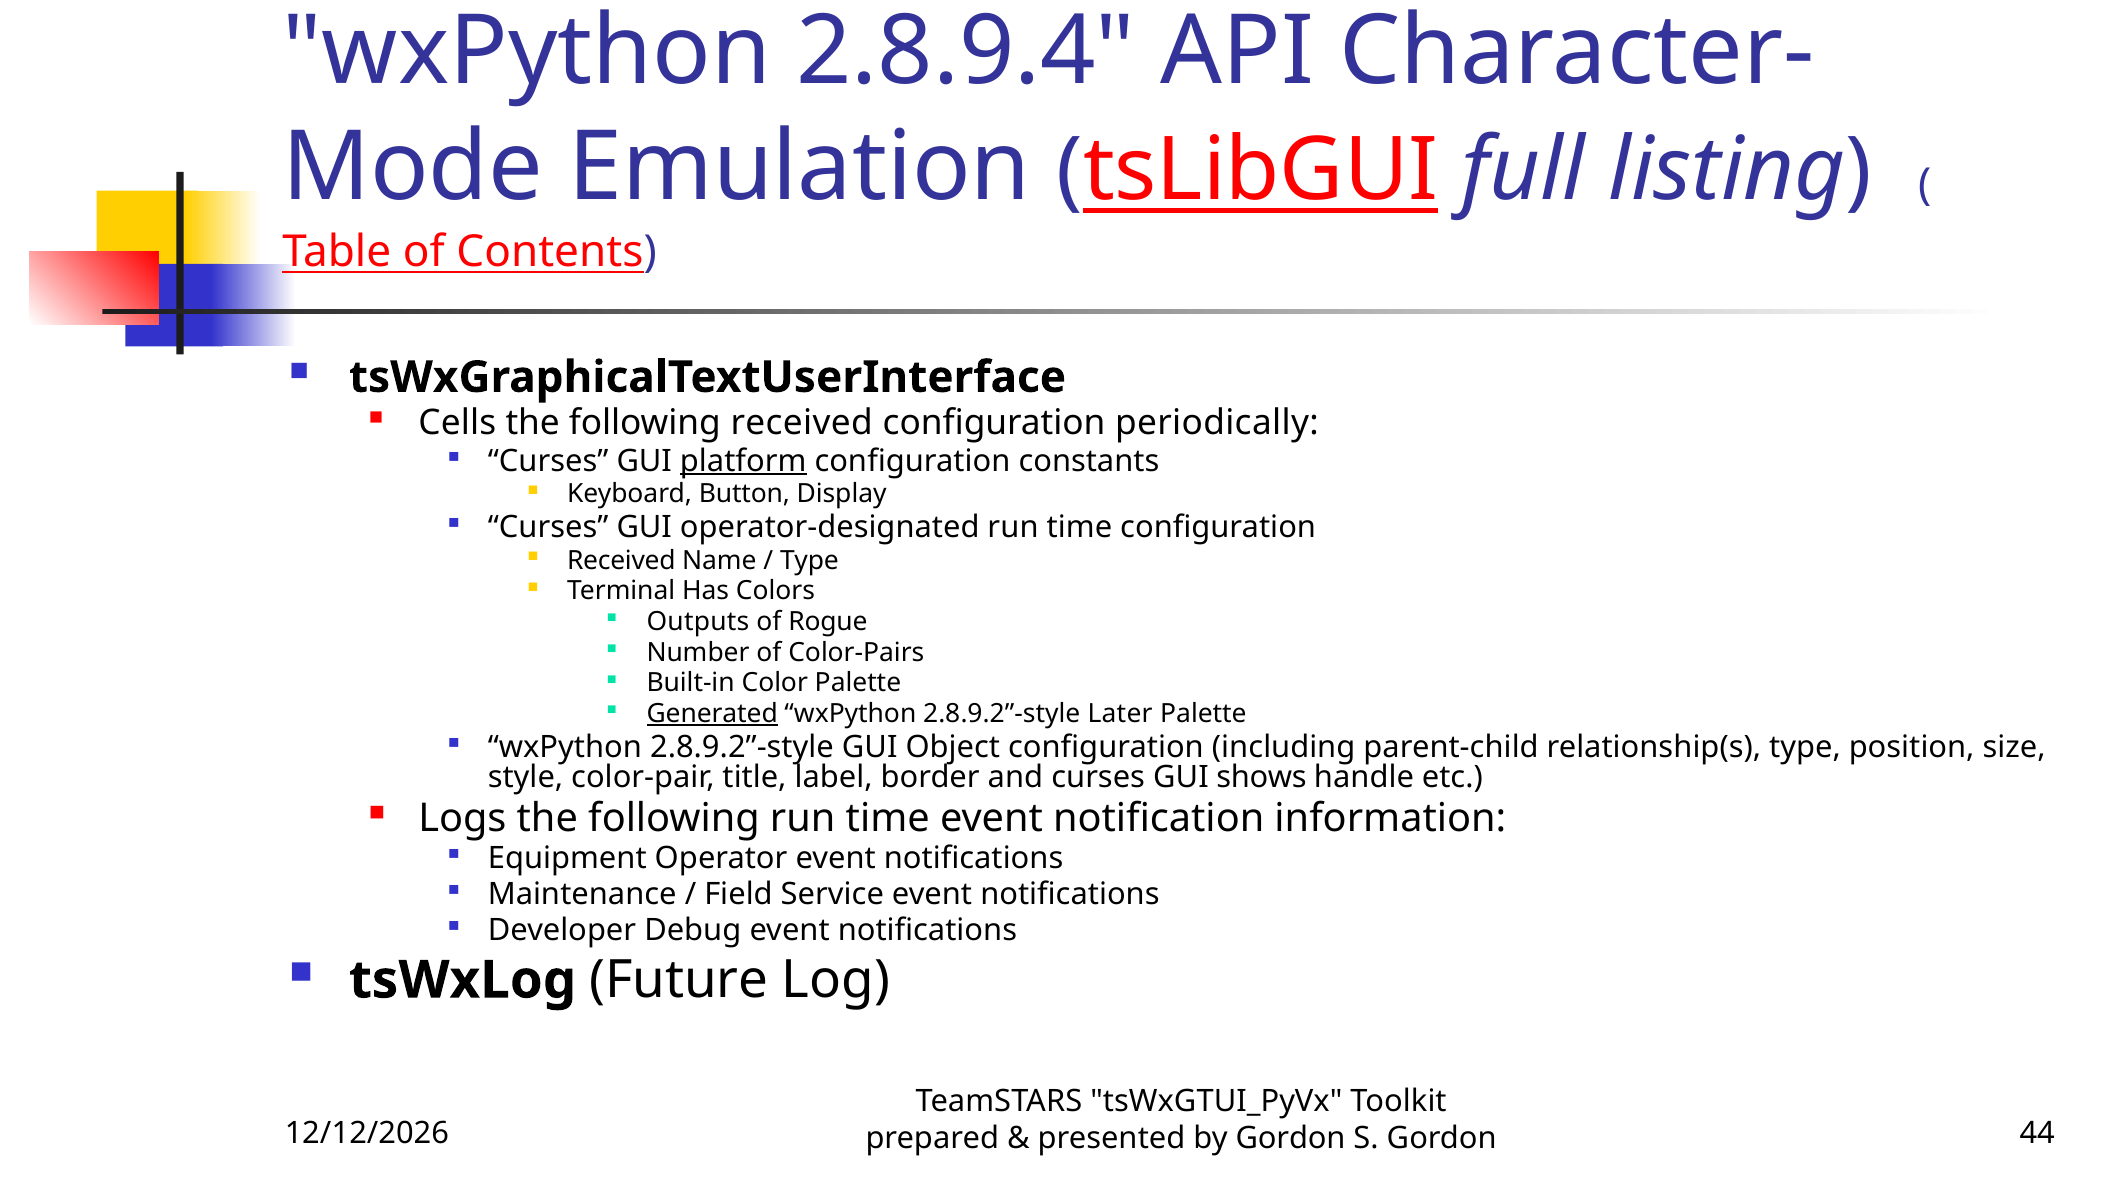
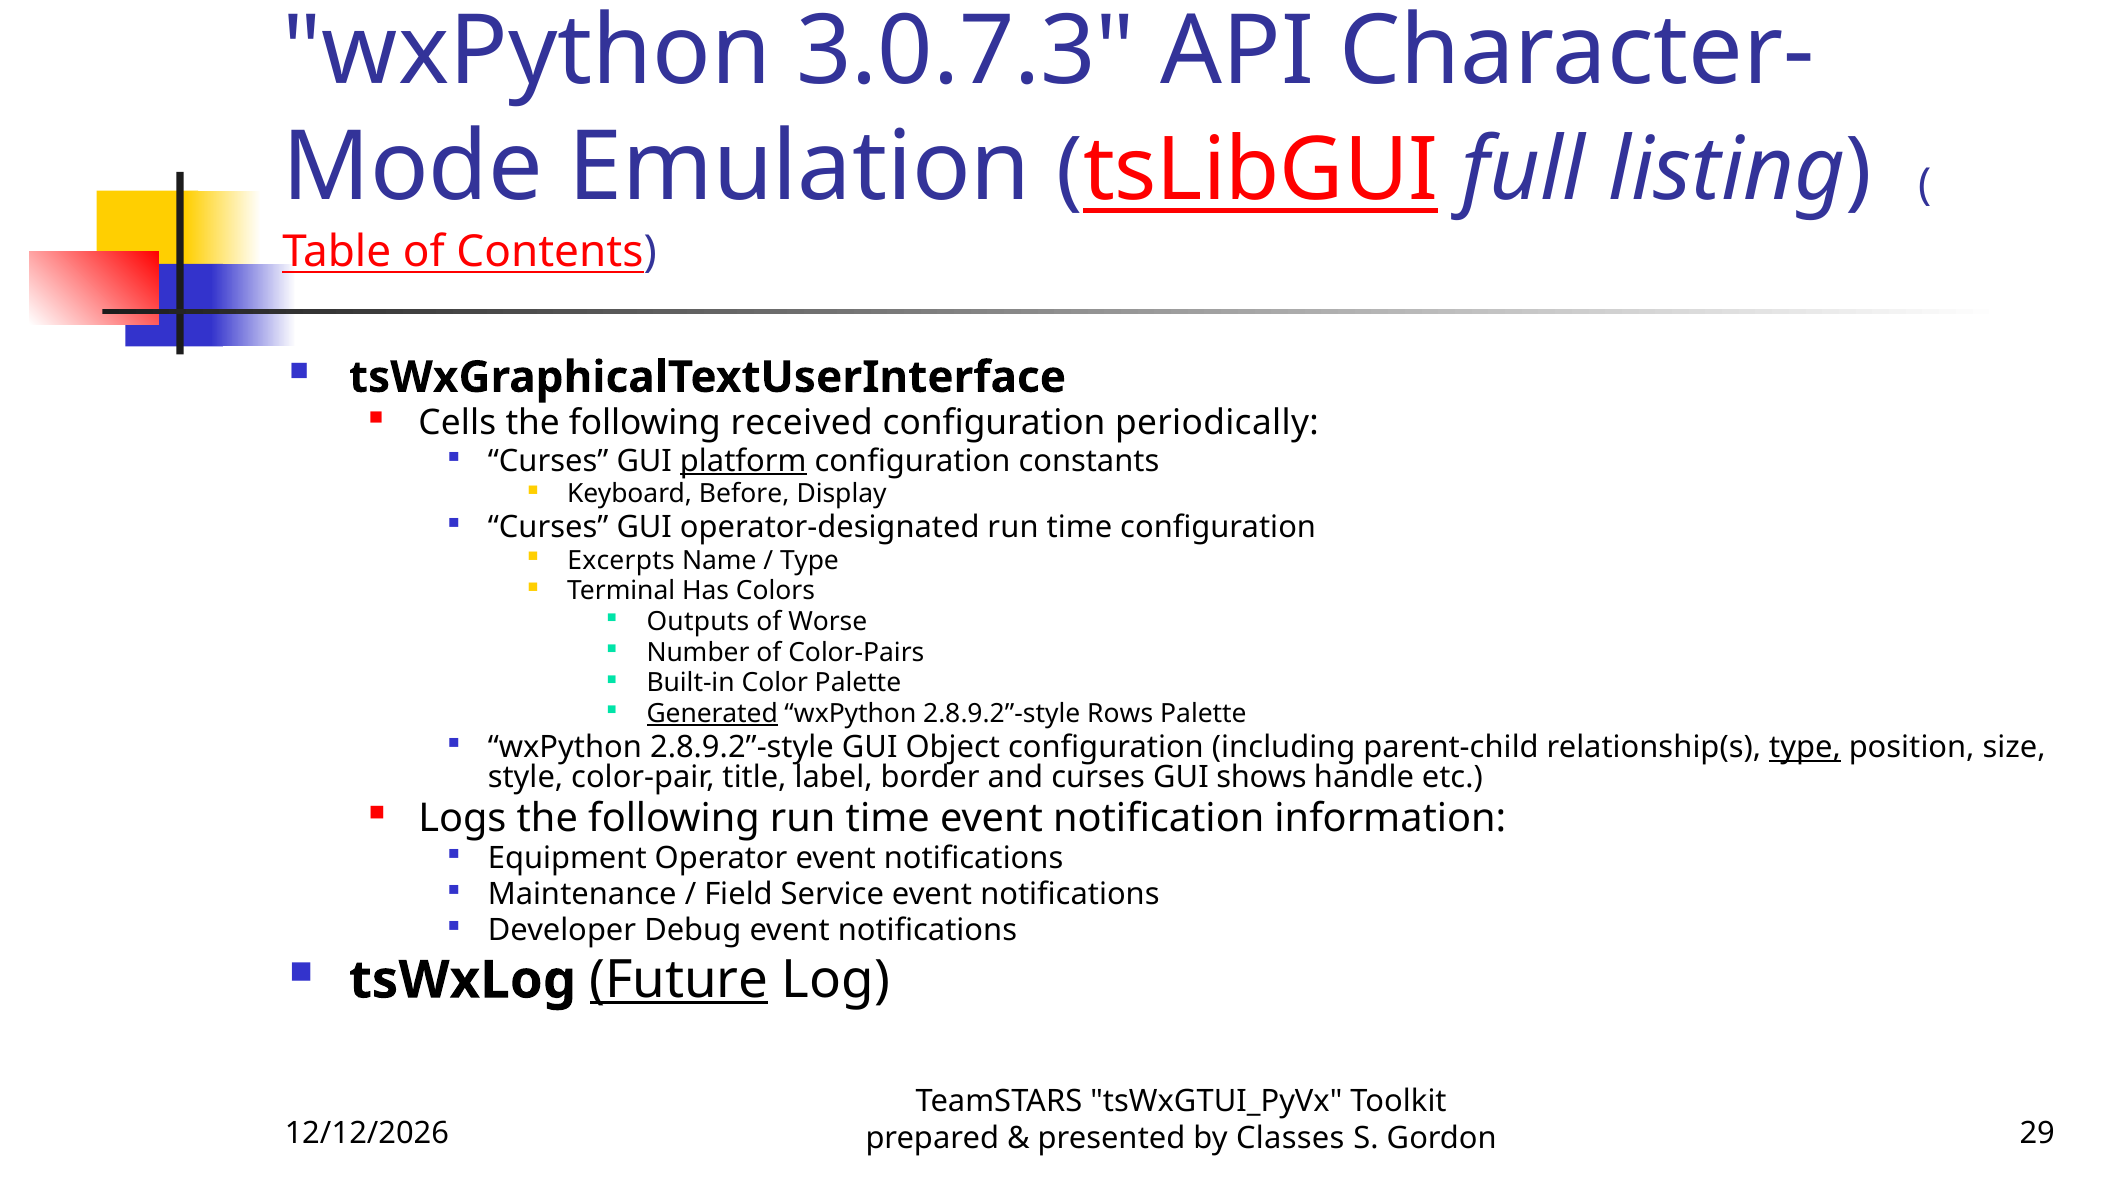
2.8.9.4: 2.8.9.4 -> 3.0.7.3 (966, 51)
Button: Button -> Before (744, 494)
Received: Received -> Excerpts (621, 561)
Rogue: Rogue -> Worse (828, 622)
Later: Later -> Rows (1120, 714)
type underline: none -> present (1805, 748)
Future underline: none -> present (679, 980)
by Gordon: Gordon -> Classes (1290, 1139)
44: 44 -> 29 (2037, 1134)
